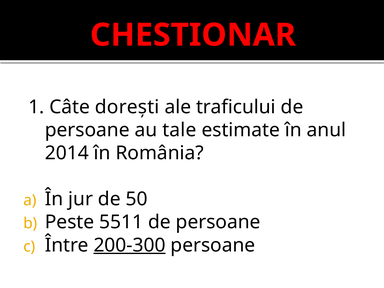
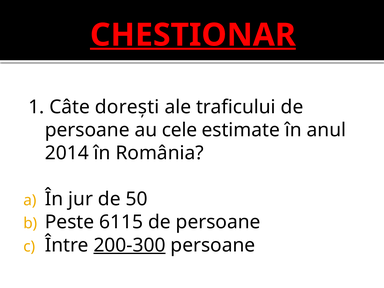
CHESTIONAR underline: none -> present (193, 35)
tale: tale -> cele (180, 130)
5511: 5511 -> 6115 (121, 222)
